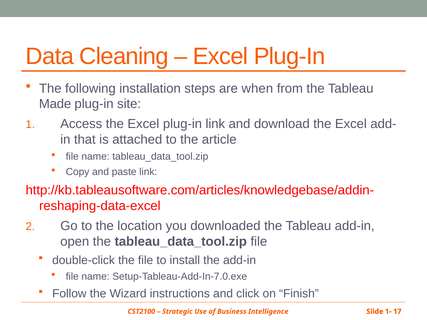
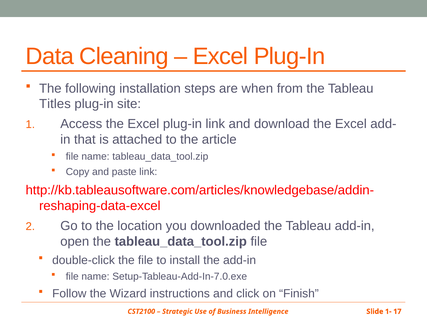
Made: Made -> Titles (55, 104)
